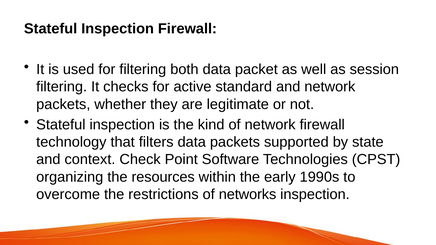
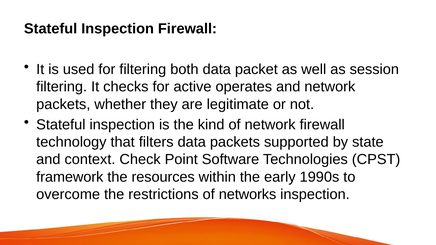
standard: standard -> operates (244, 87)
organizing: organizing -> framework (70, 177)
